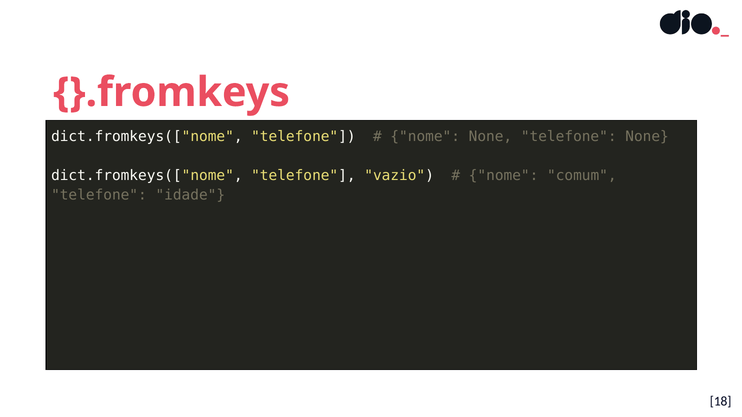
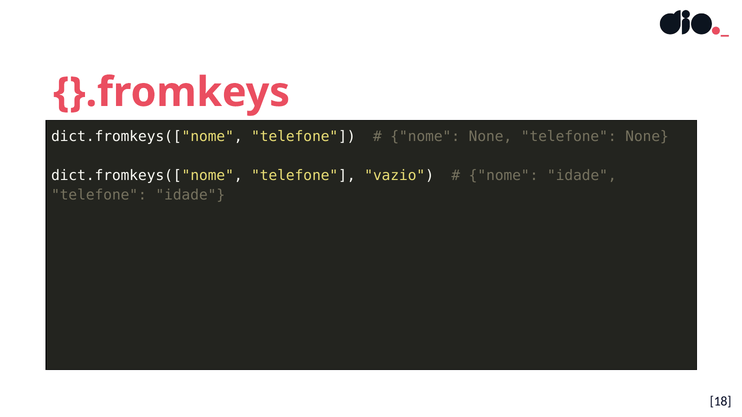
nome comum: comum -> idade (582, 176)
